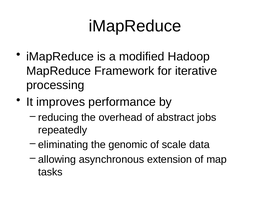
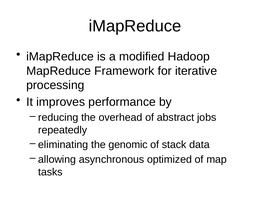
scale: scale -> stack (174, 145)
extension: extension -> optimized (169, 160)
